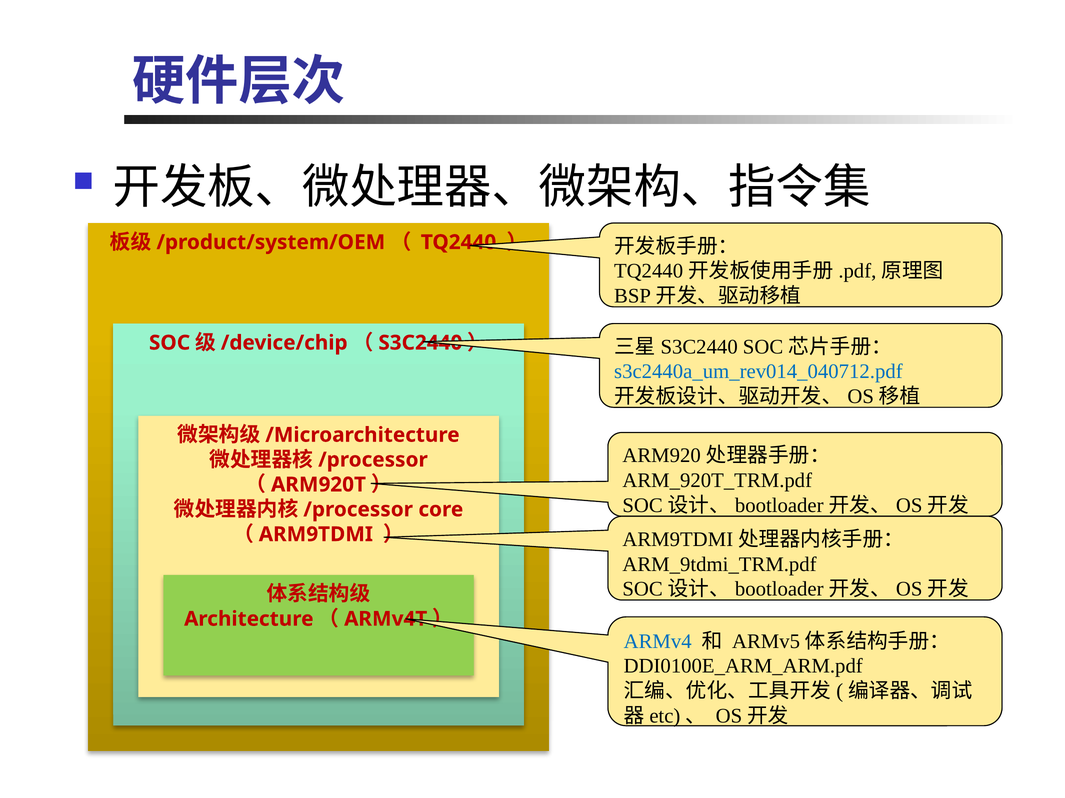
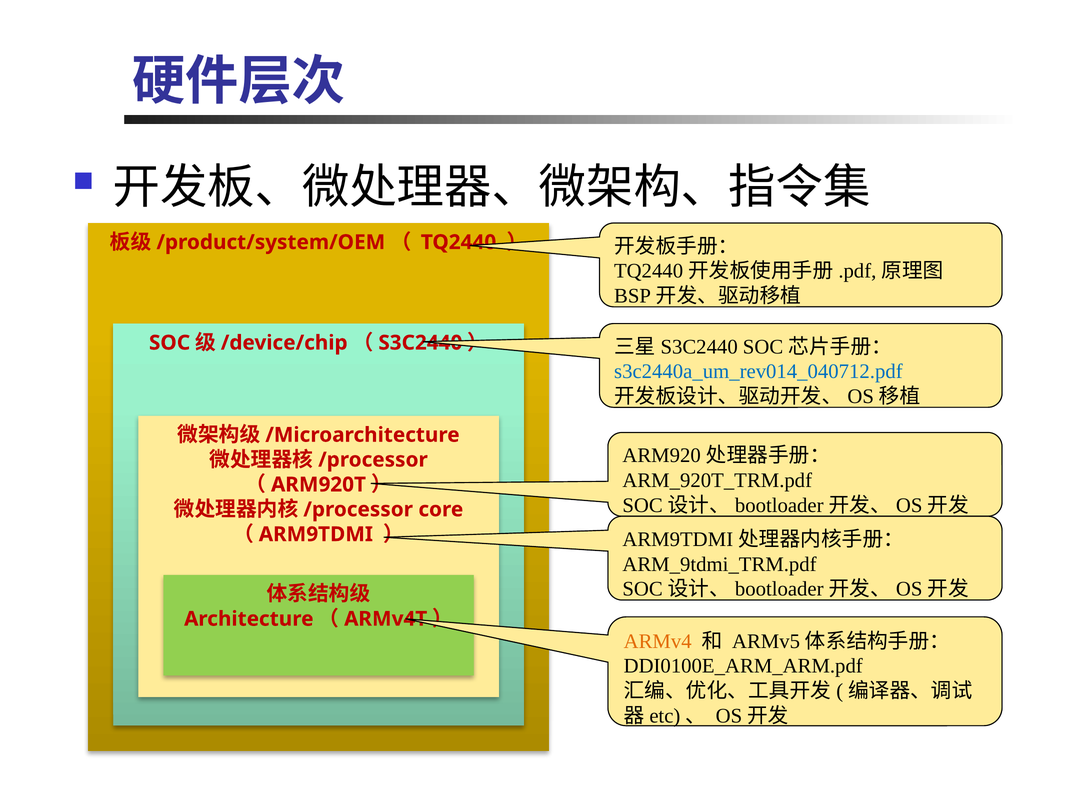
ARMv4 colour: blue -> orange (658, 642)
